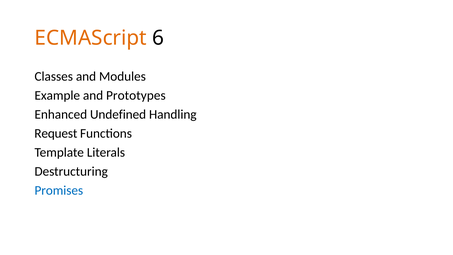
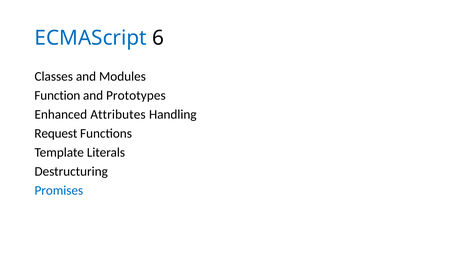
ECMAScript colour: orange -> blue (91, 38)
Example: Example -> Function (57, 96)
Undefined: Undefined -> Attributes (118, 114)
